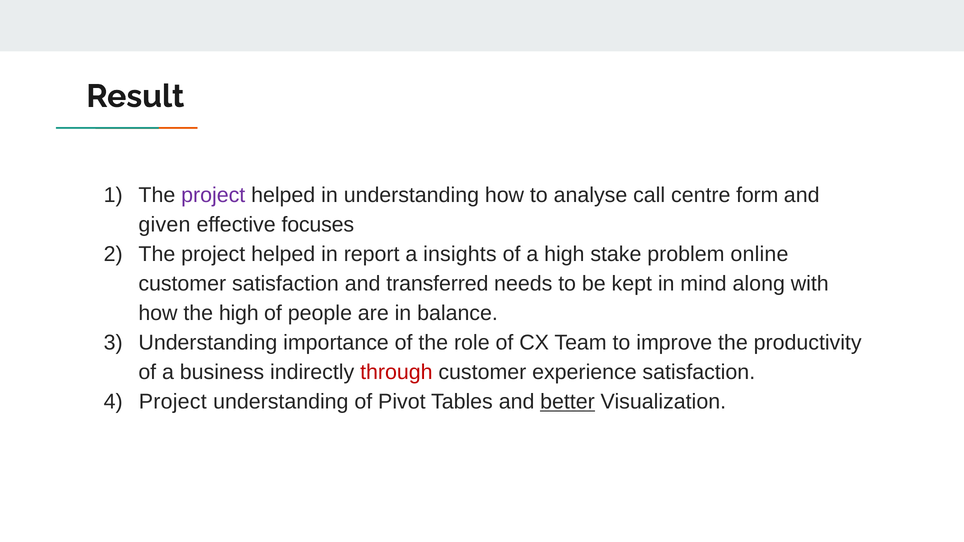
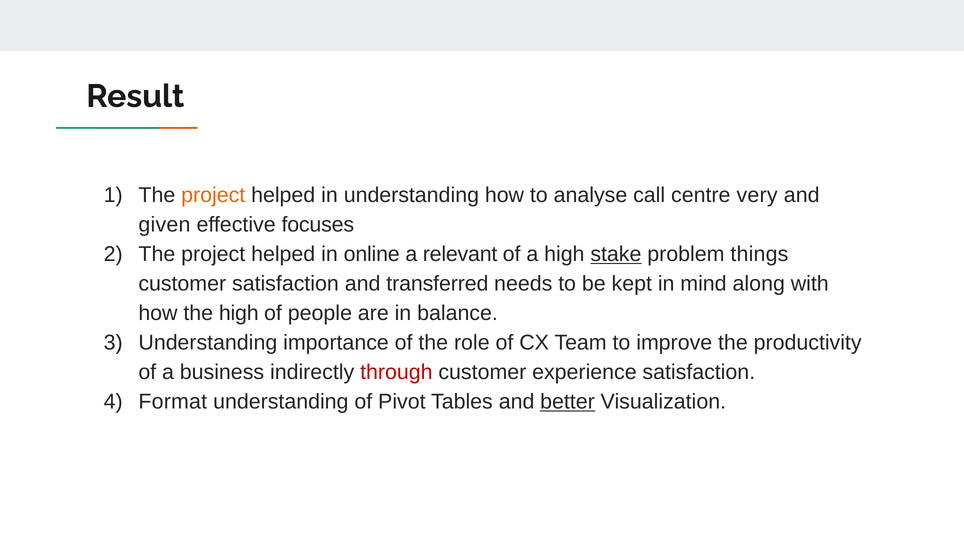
project colour: purple -> orange (213, 195)
form: form -> very (757, 195)
report: report -> online (372, 254)
insights: insights -> relevant (460, 254)
stake underline: none -> present (616, 254)
online: online -> things (759, 254)
Project: Project -> Format (173, 402)
